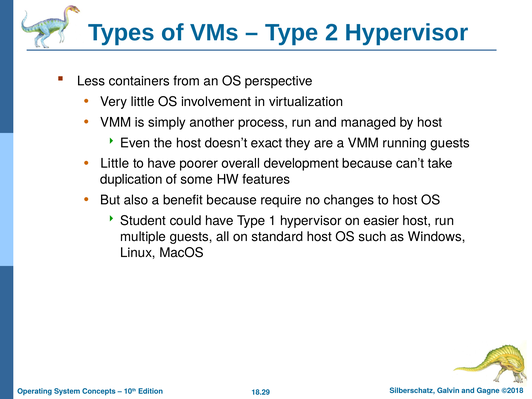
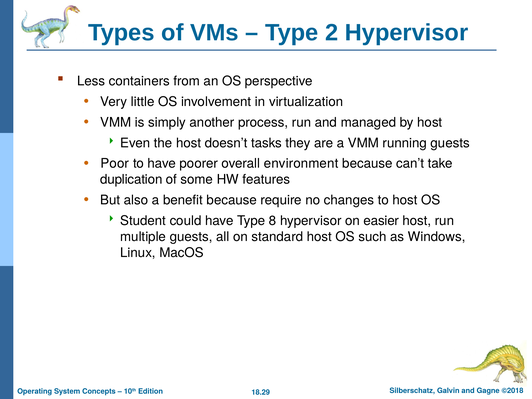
exact: exact -> tasks (266, 143)
Little: Little -> Poor (115, 164)
development: development -> environment (301, 164)
1: 1 -> 8 (273, 221)
